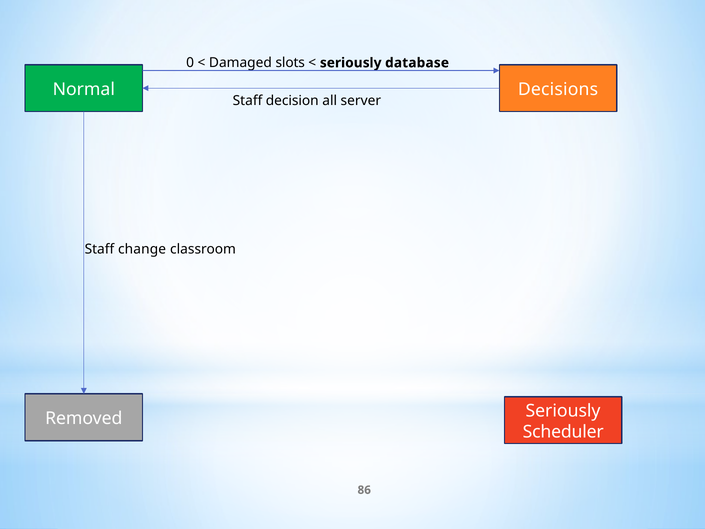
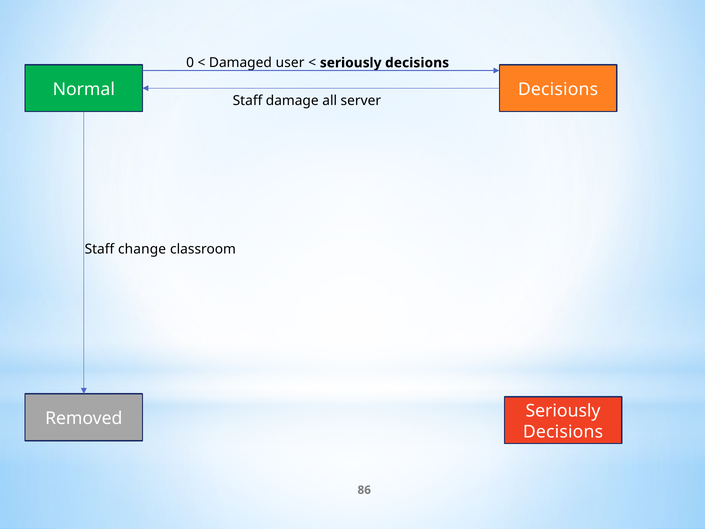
slots: slots -> user (290, 63)
database: database -> decisions (417, 63)
decision: decision -> damage (292, 101)
Scheduler: Scheduler -> Decisions (563, 432)
